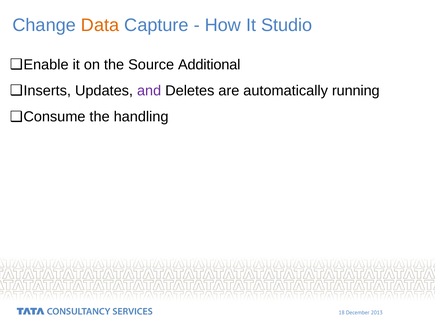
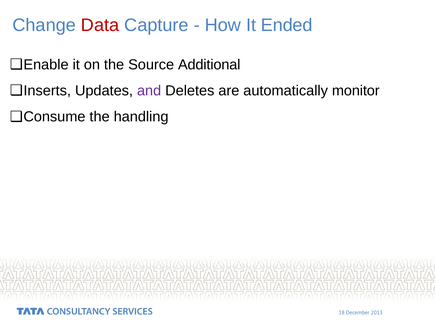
Data colour: orange -> red (100, 25)
Studio: Studio -> Ended (287, 25)
running: running -> monitor (356, 91)
